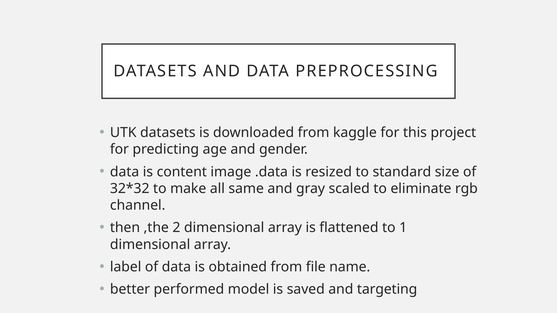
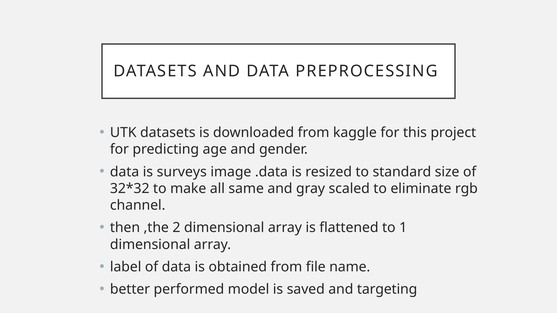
content: content -> surveys (182, 172)
